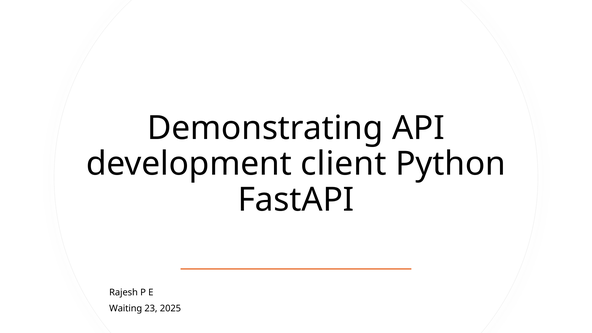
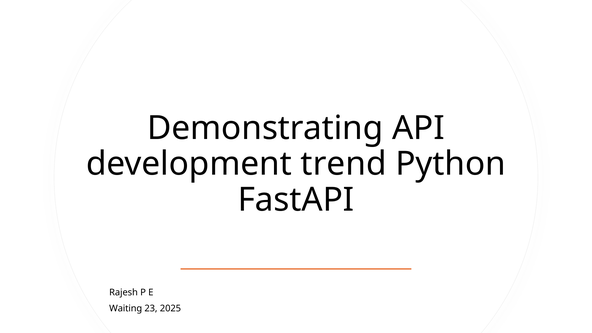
client: client -> trend (344, 164)
